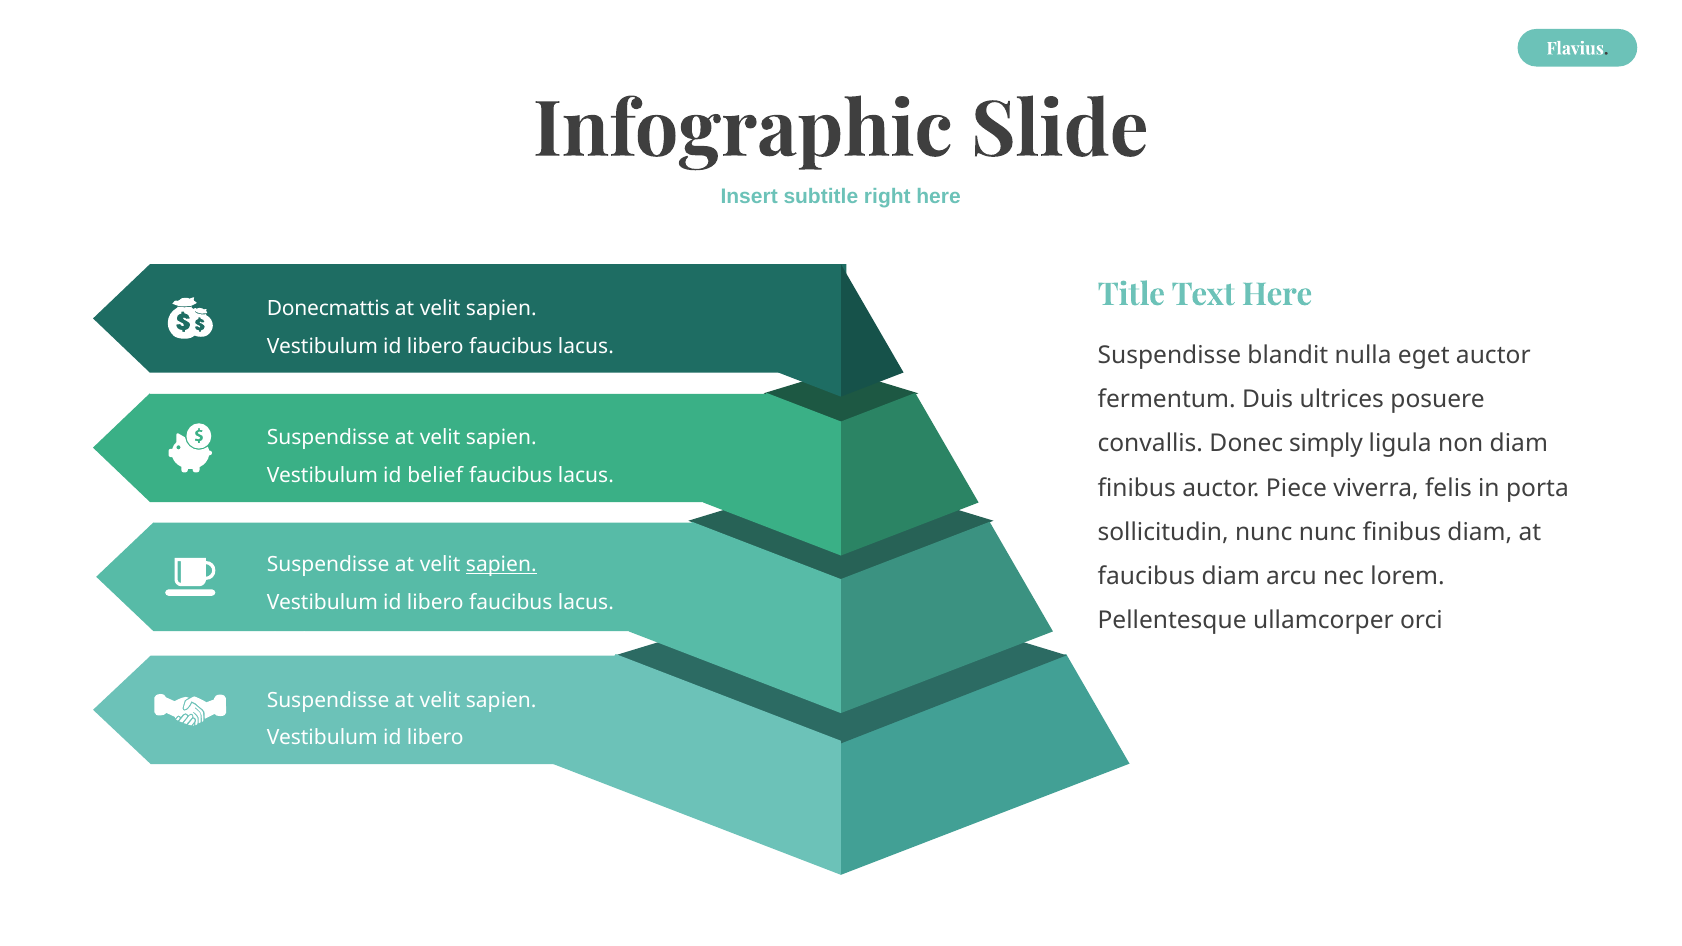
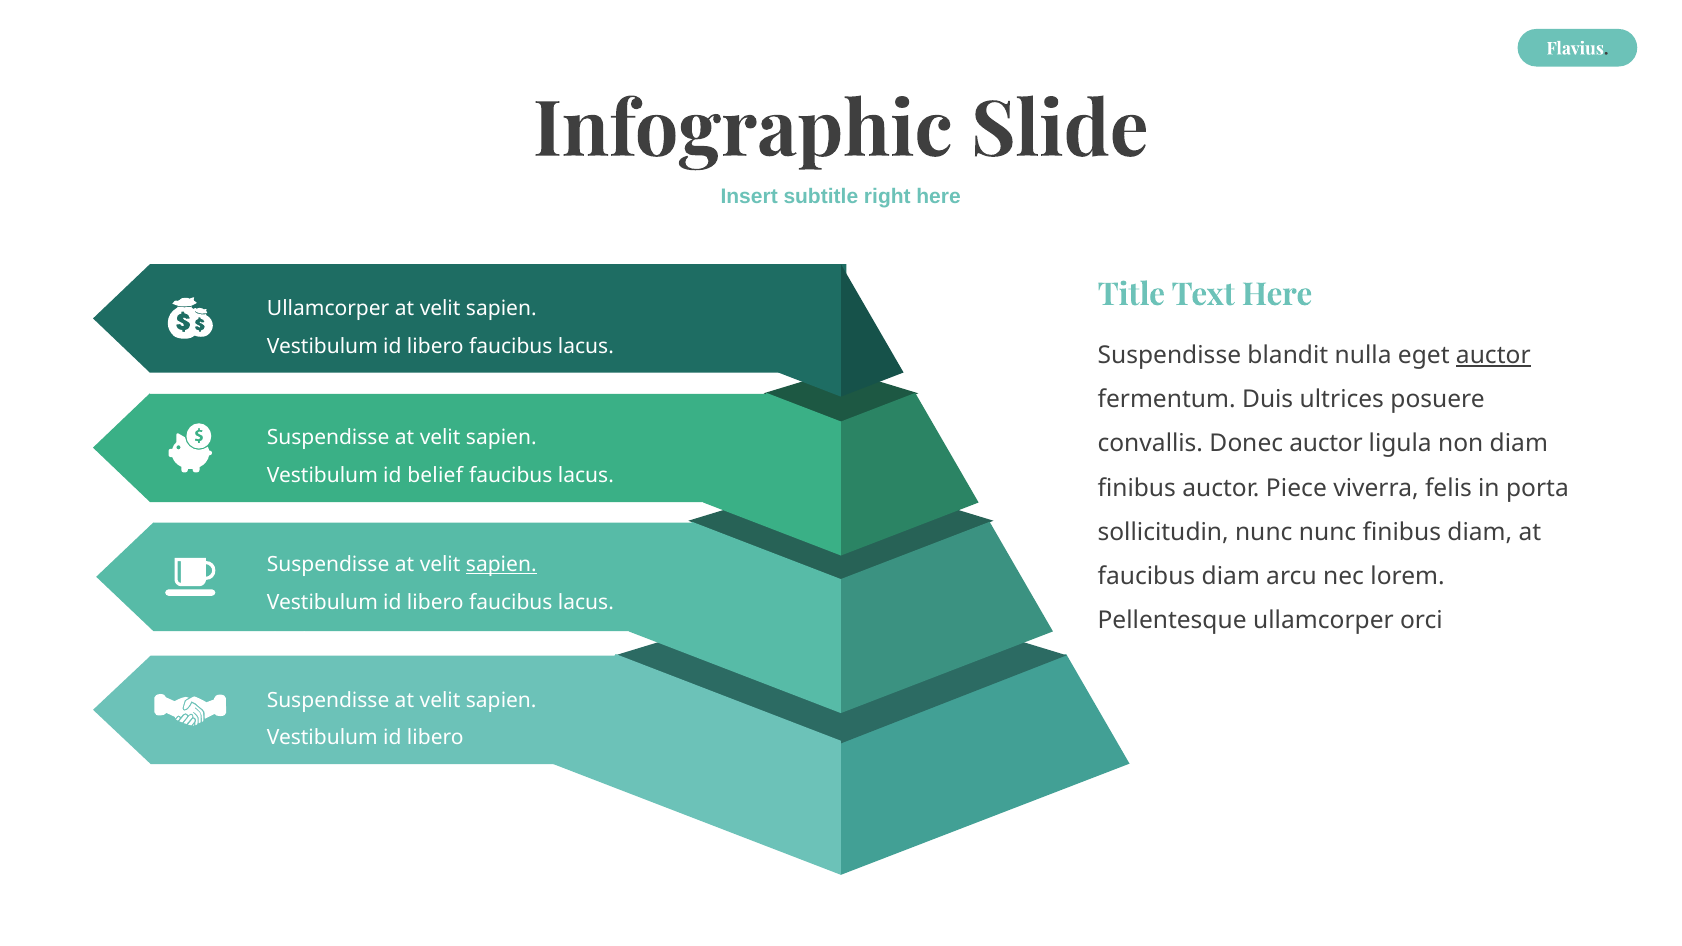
Donecmattis: Donecmattis -> Ullamcorper (328, 308)
auctor underline: none -> present (1493, 356)
Donec simply: simply -> auctor (1326, 444)
